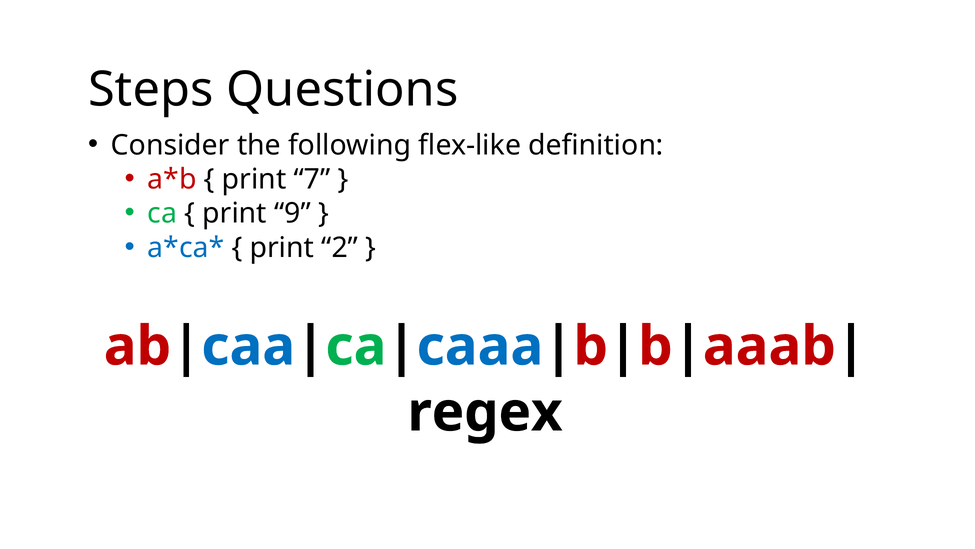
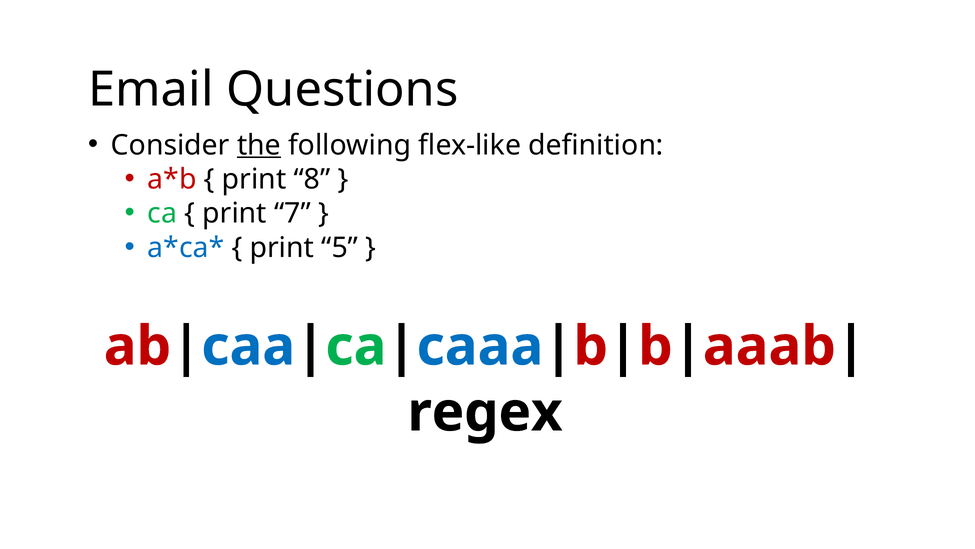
Steps: Steps -> Email (151, 90)
the underline: none -> present (259, 145)
7: 7 -> 8 (312, 179)
9: 9 -> 7 (292, 213)
2: 2 -> 5 (340, 247)
